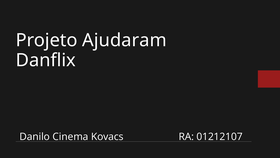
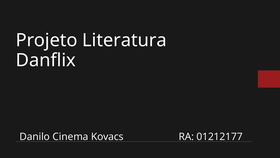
Ajudaram: Ajudaram -> Literatura (124, 40)
01212107: 01212107 -> 01212177 (220, 136)
